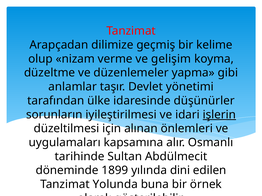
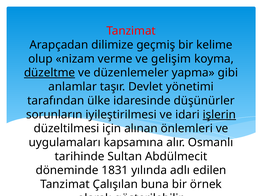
düzeltme underline: none -> present (50, 73)
1899: 1899 -> 1831 (115, 171)
dini: dini -> adlı (180, 171)
Yolunda: Yolunda -> Çalışılan (115, 185)
